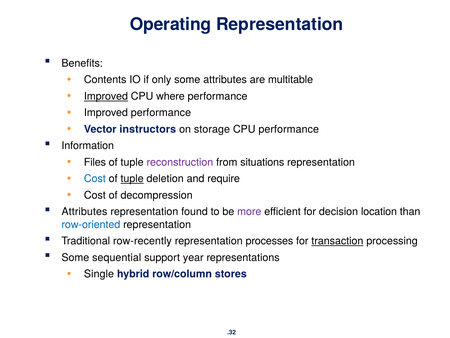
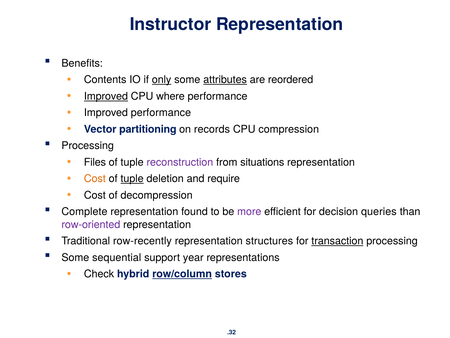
Operating: Operating -> Instructor (170, 24)
only underline: none -> present (162, 80)
attributes underline: none -> present (225, 80)
multitable: multitable -> reordered (291, 80)
instructors: instructors -> partitioning (148, 129)
storage: storage -> records (212, 129)
CPU performance: performance -> compression (289, 129)
Information: Information -> Processing (88, 146)
Cost colour: blue -> orange (95, 179)
Attributes: Attributes -> Complete (84, 211)
location: location -> queries (379, 211)
row-oriented colour: blue -> purple (91, 224)
processes: processes -> structures (269, 241)
Single: Single -> Check (99, 274)
row/column underline: none -> present (182, 274)
